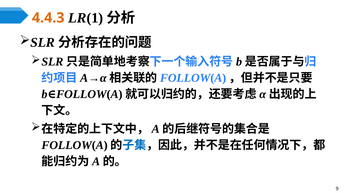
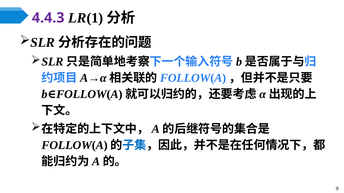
4.4.3 colour: orange -> purple (48, 18)
